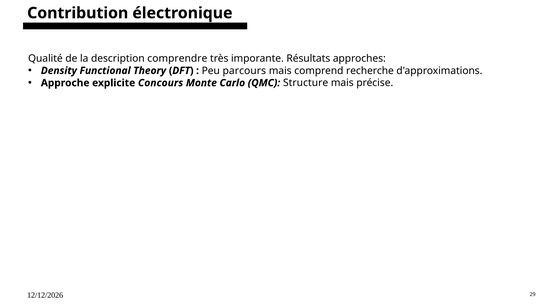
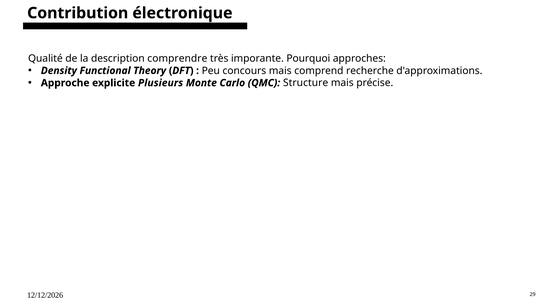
Résultats: Résultats -> Pourquoi (308, 58)
parcours: parcours -> concours (244, 71)
Concours: Concours -> Plusieurs (161, 83)
